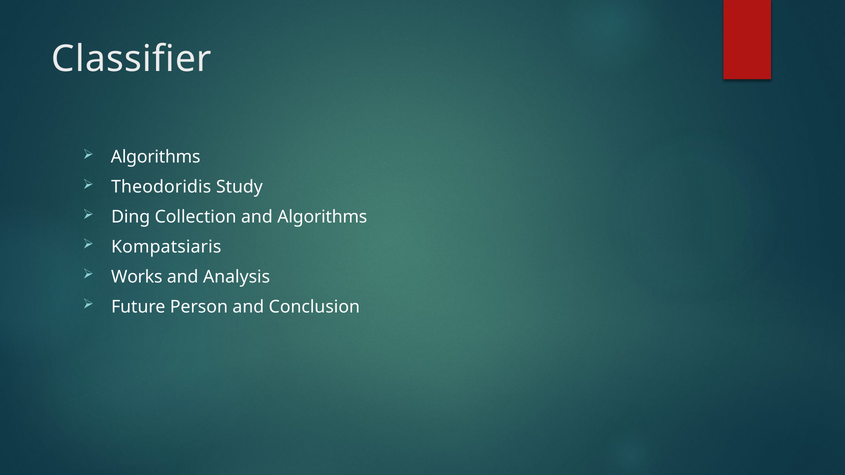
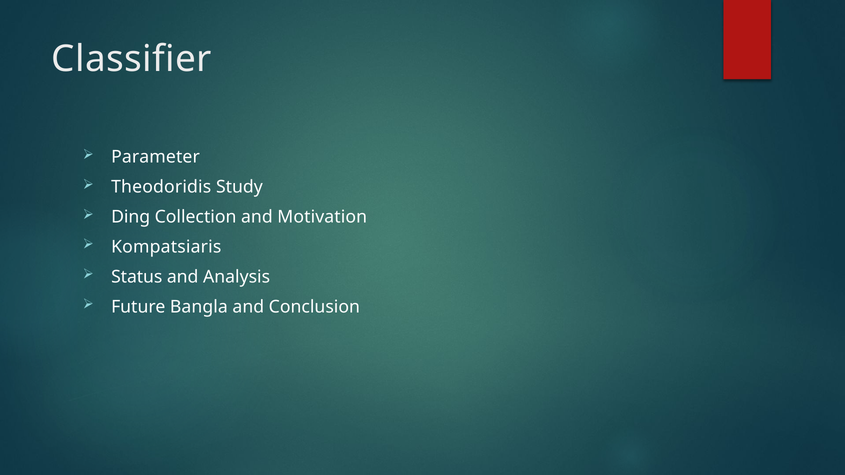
Algorithms: Algorithms -> Parameter (155, 157)
and Algorithms: Algorithms -> Motivation (322, 217)
Works: Works -> Status (137, 277)
Person: Person -> Bangla (199, 307)
